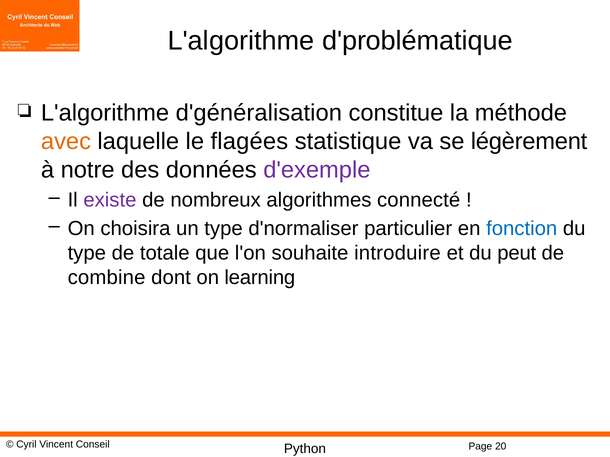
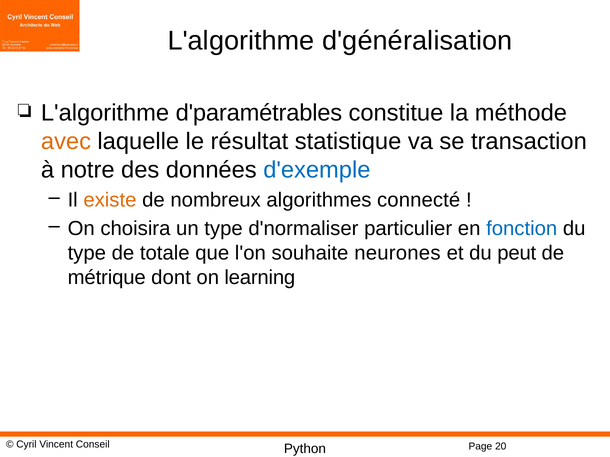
d'problématique: d'problématique -> d'généralisation (417, 41)
d'généralisation: d'généralisation -> d'paramétrables (259, 113)
flagées: flagées -> résultat (249, 142)
légèrement: légèrement -> transaction (529, 142)
d'exemple colour: purple -> blue (317, 170)
existe colour: purple -> orange (110, 200)
introduire: introduire -> neurones (397, 253)
combine: combine -> métrique (107, 278)
